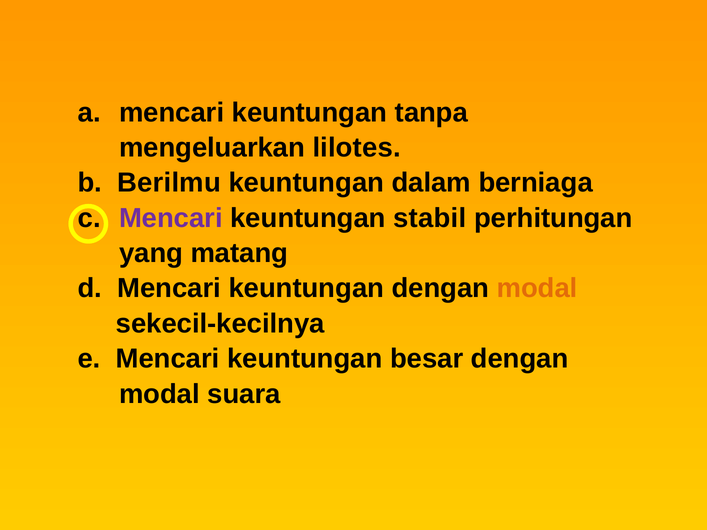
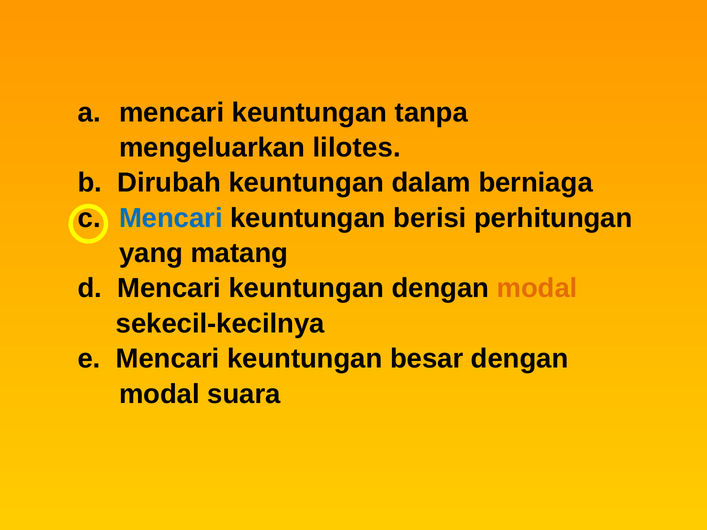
Berilmu: Berilmu -> Dirubah (169, 183)
Mencari colour: purple -> blue (171, 218)
stabil: stabil -> berisi (430, 218)
